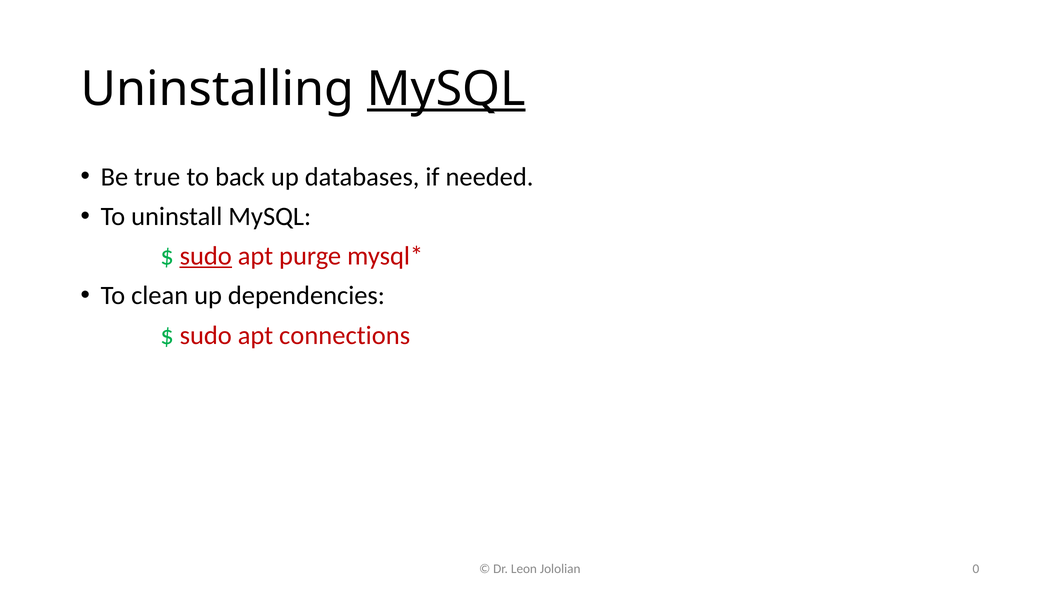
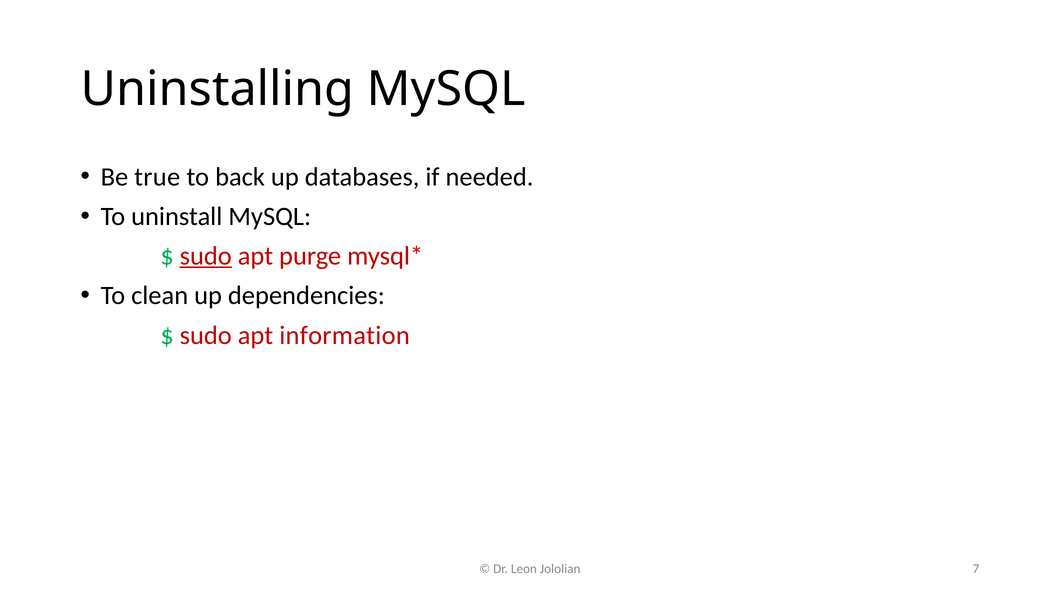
MySQL underline: present -> none (446, 89)
connections: connections -> information (345, 335)
0: 0 -> 7 (976, 569)
